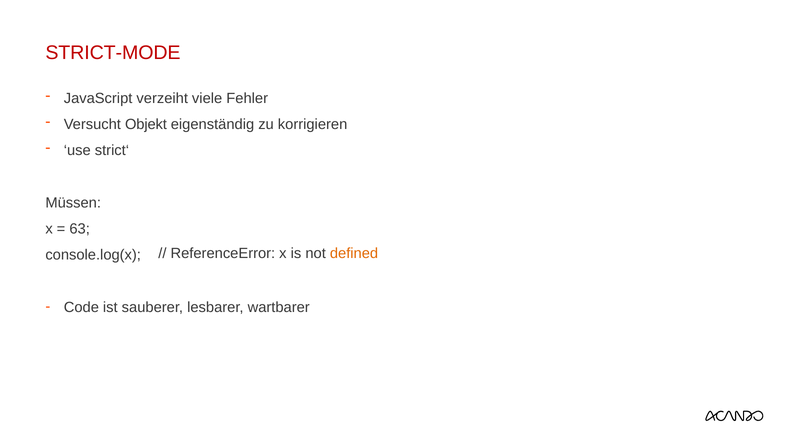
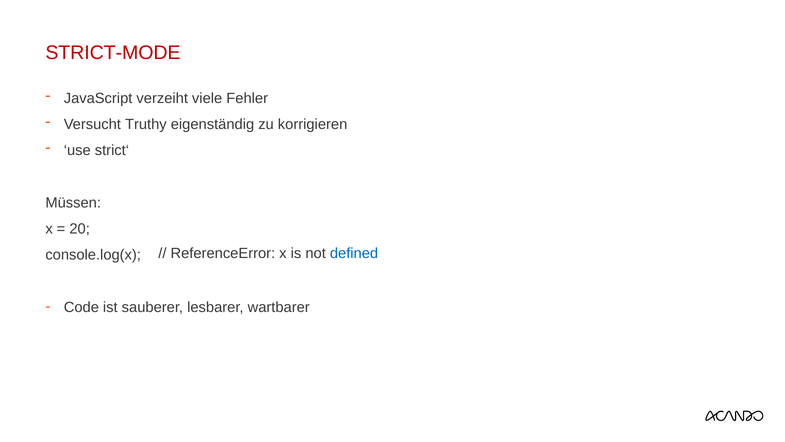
Objekt: Objekt -> Truthy (146, 124)
63: 63 -> 20 (80, 229)
defined colour: orange -> blue (354, 253)
